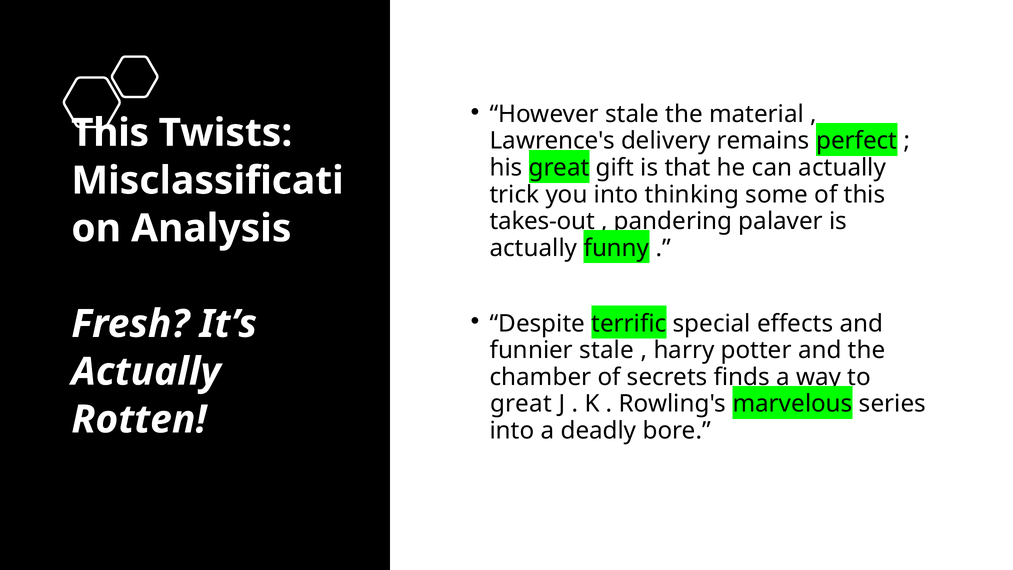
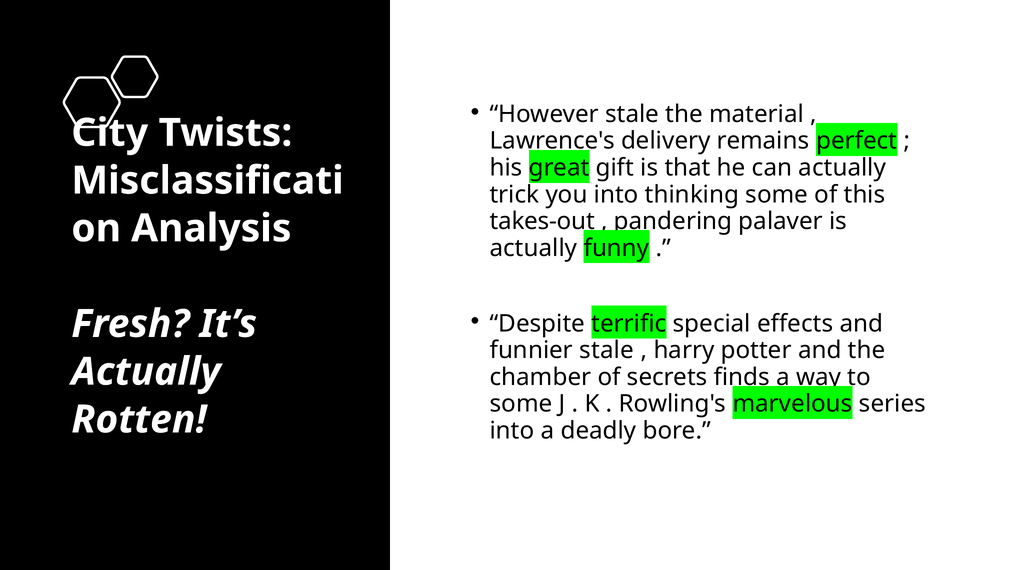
This: This -> City (110, 133)
great: great -> some (521, 404)
